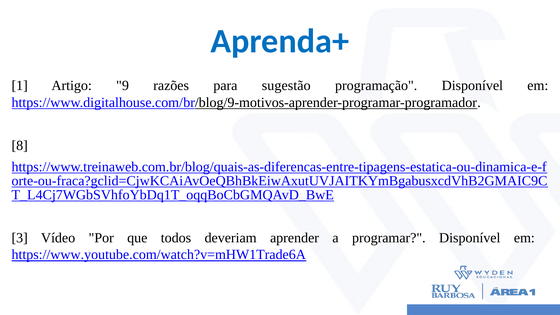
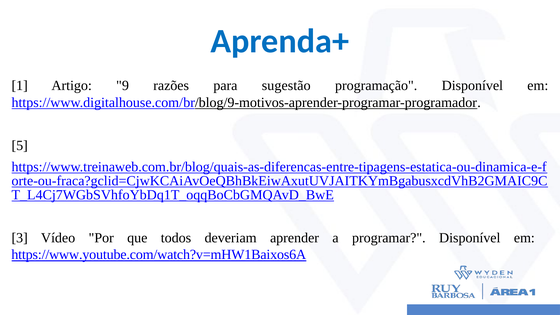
8: 8 -> 5 (20, 145)
https://www.youtube.com/watch?v=mHW1Trade6A: https://www.youtube.com/watch?v=mHW1Trade6A -> https://www.youtube.com/watch?v=mHW1Baixos6A (159, 255)
